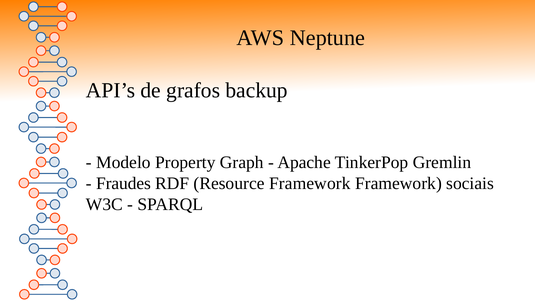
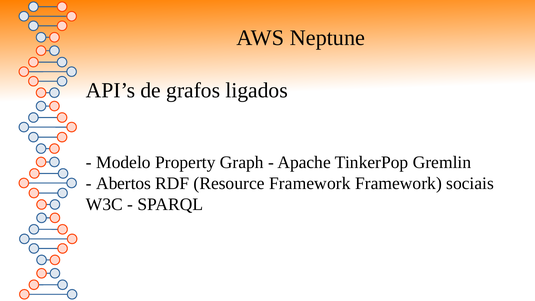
backup: backup -> ligados (257, 90)
Fraudes: Fraudes -> Abertos (124, 183)
